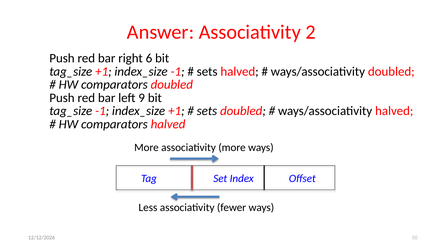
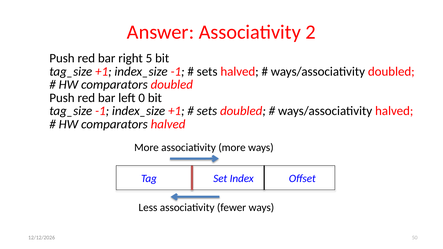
6: 6 -> 5 (149, 58)
9: 9 -> 0 (142, 98)
